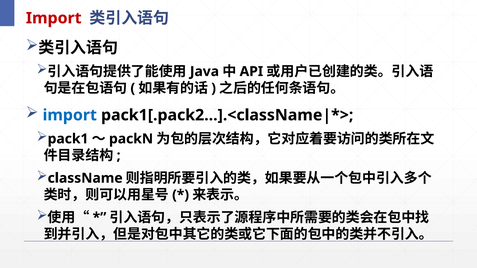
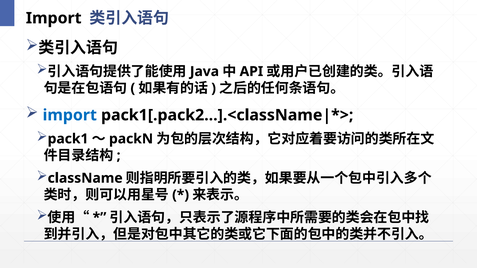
Import colour: red -> black (54, 18)
